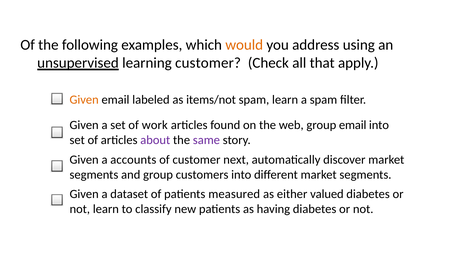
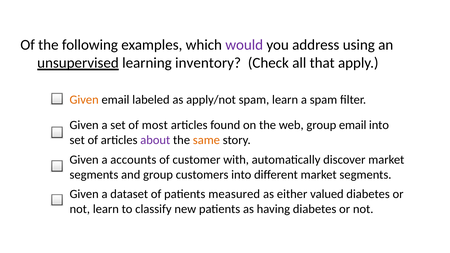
would colour: orange -> purple (244, 45)
learning customer: customer -> inventory (208, 63)
items/not: items/not -> apply/not (211, 100)
work: work -> most (155, 125)
same colour: purple -> orange (206, 140)
next: next -> with (236, 160)
